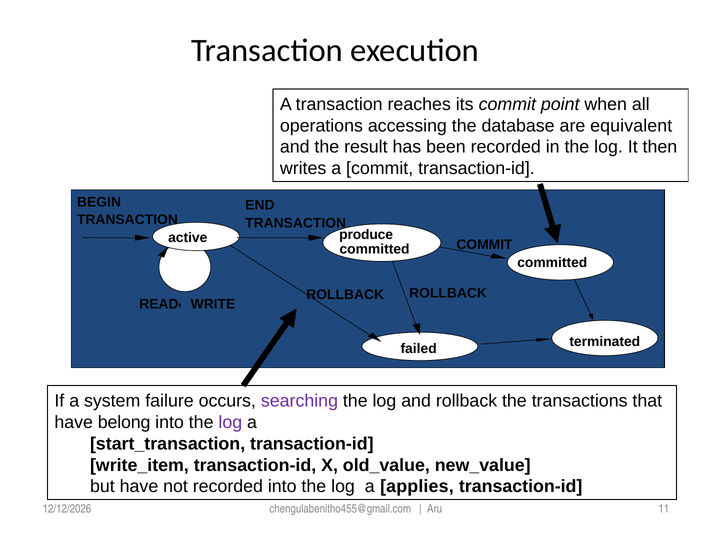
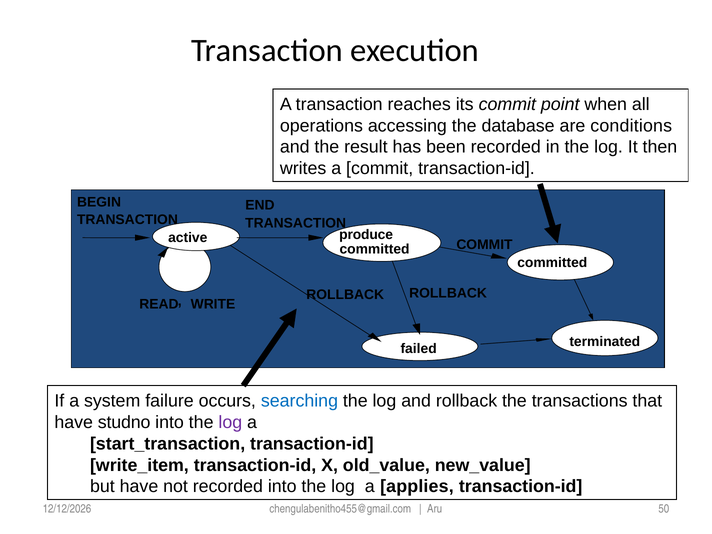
equivalent: equivalent -> conditions (631, 126)
searching colour: purple -> blue (299, 401)
belong: belong -> studno (124, 422)
11: 11 -> 50 (664, 509)
